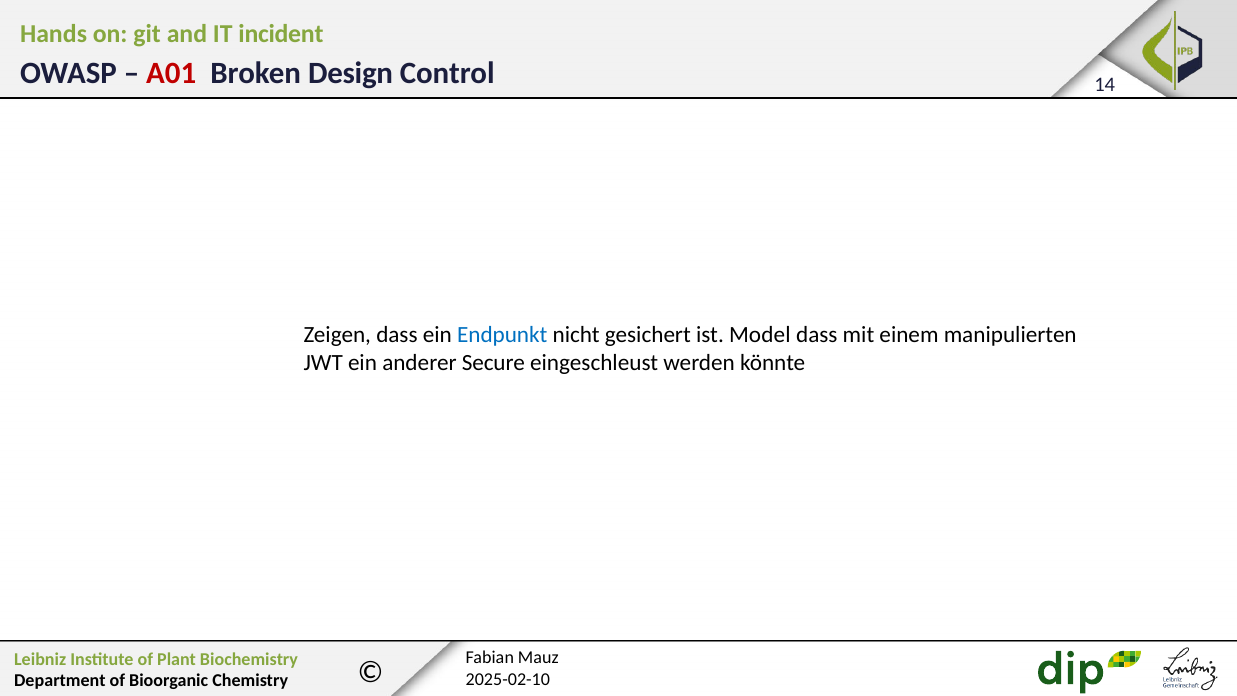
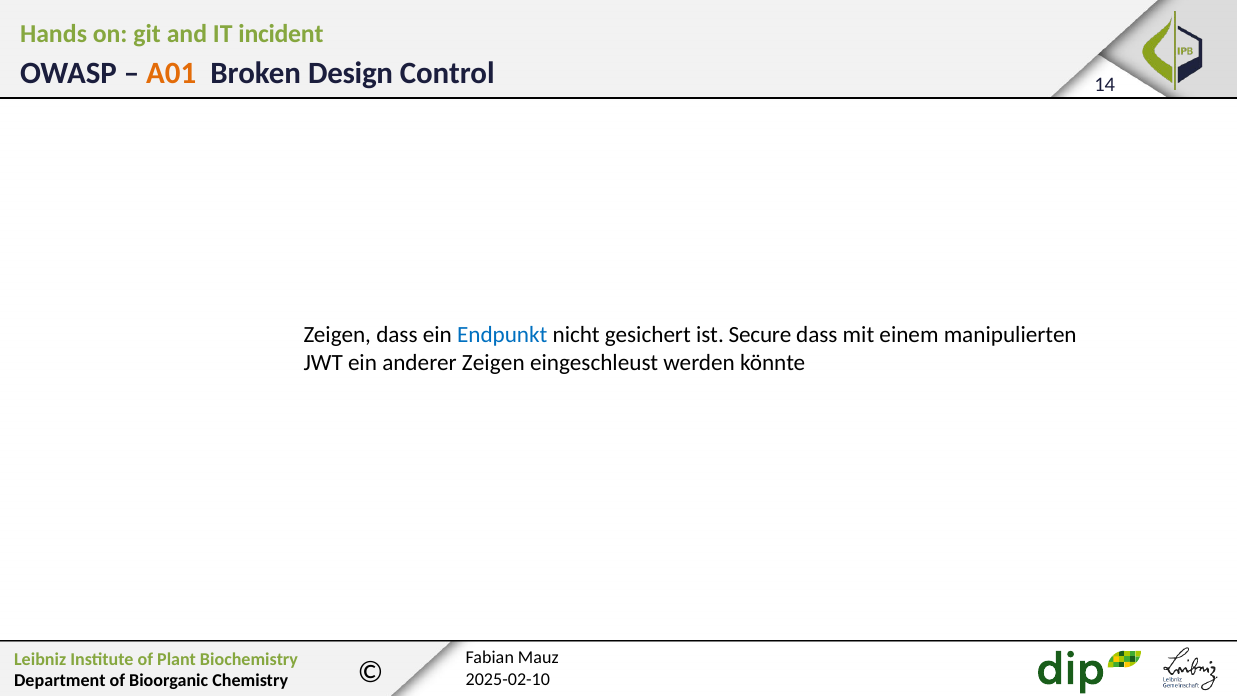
A01 colour: red -> orange (171, 74)
Model: Model -> Secure (760, 335)
anderer Secure: Secure -> Zeigen (493, 363)
